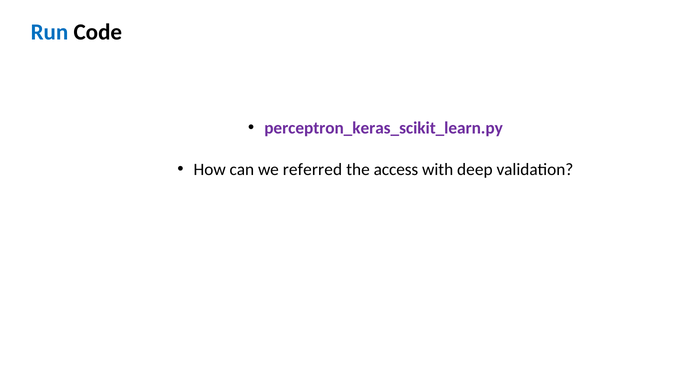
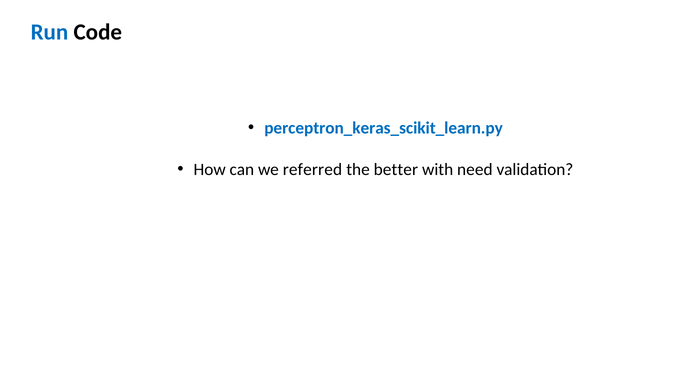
perceptron_keras_scikit_learn.py colour: purple -> blue (384, 128)
access: access -> better (396, 170)
deep: deep -> need (475, 170)
